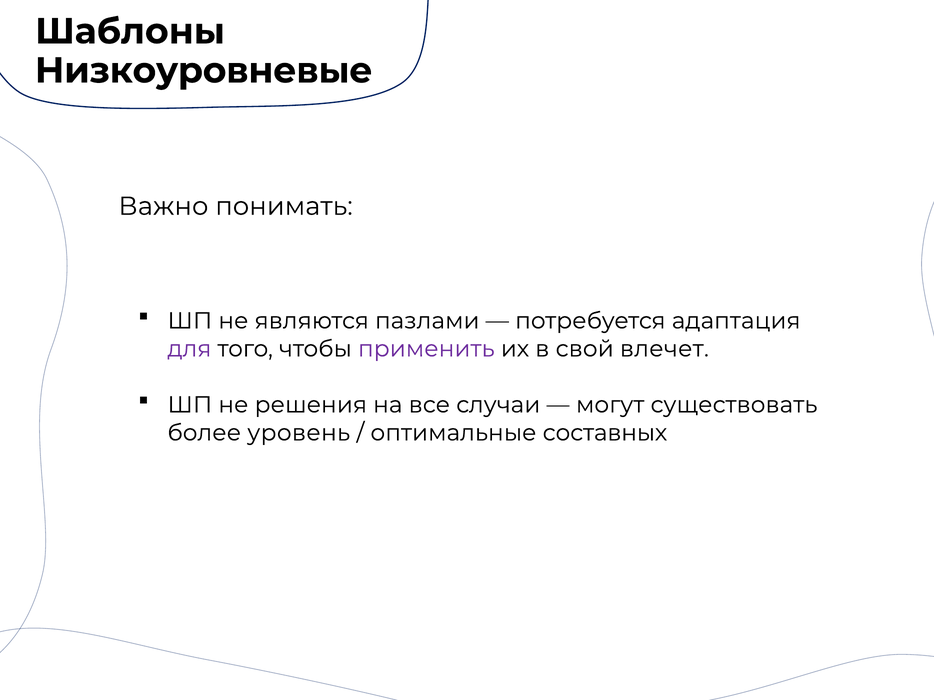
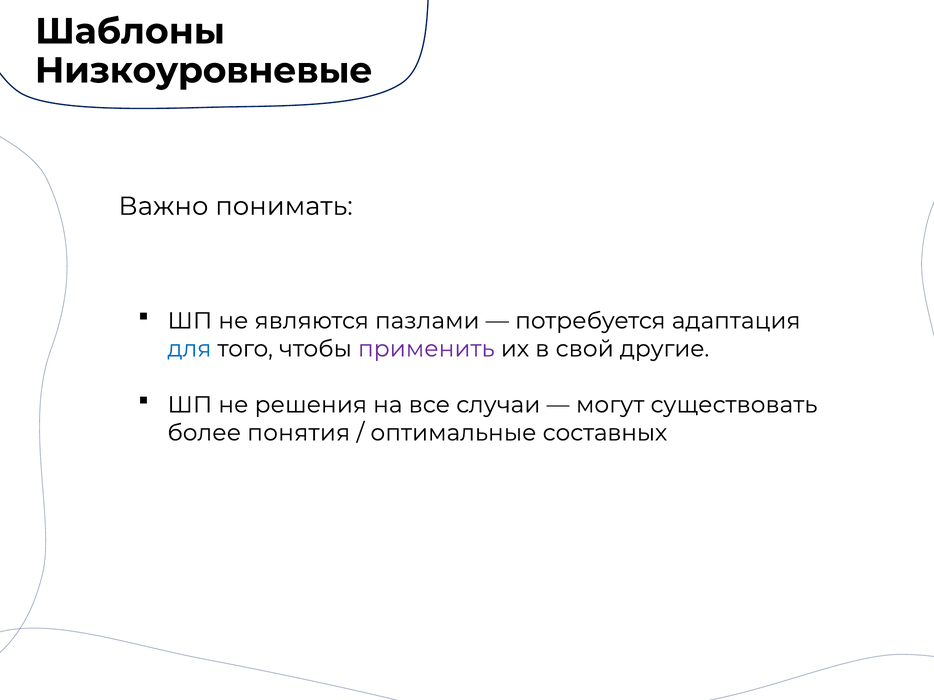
для colour: purple -> blue (189, 349)
влечет: влечет -> другие (665, 349)
уровень: уровень -> понятия (299, 433)
